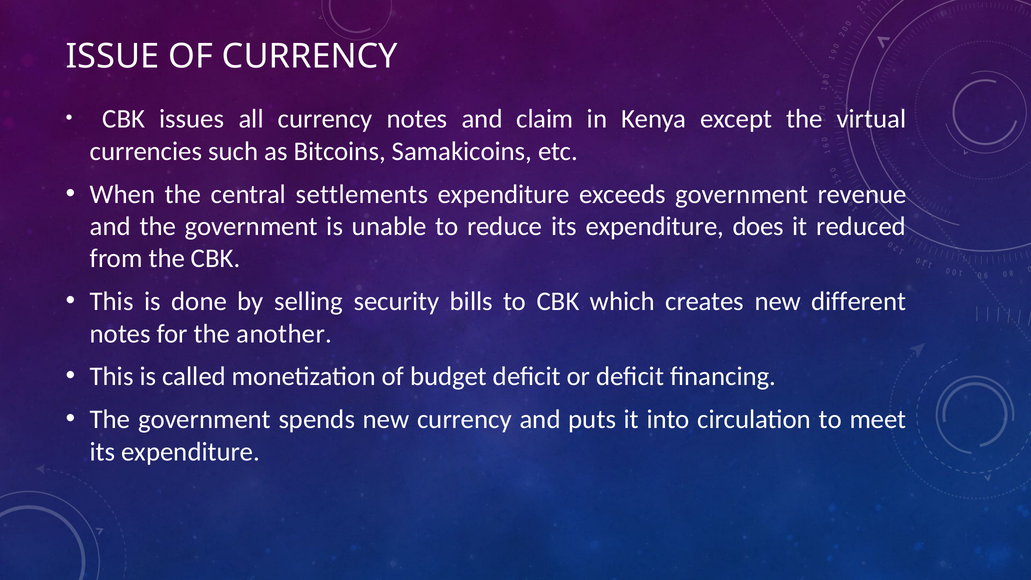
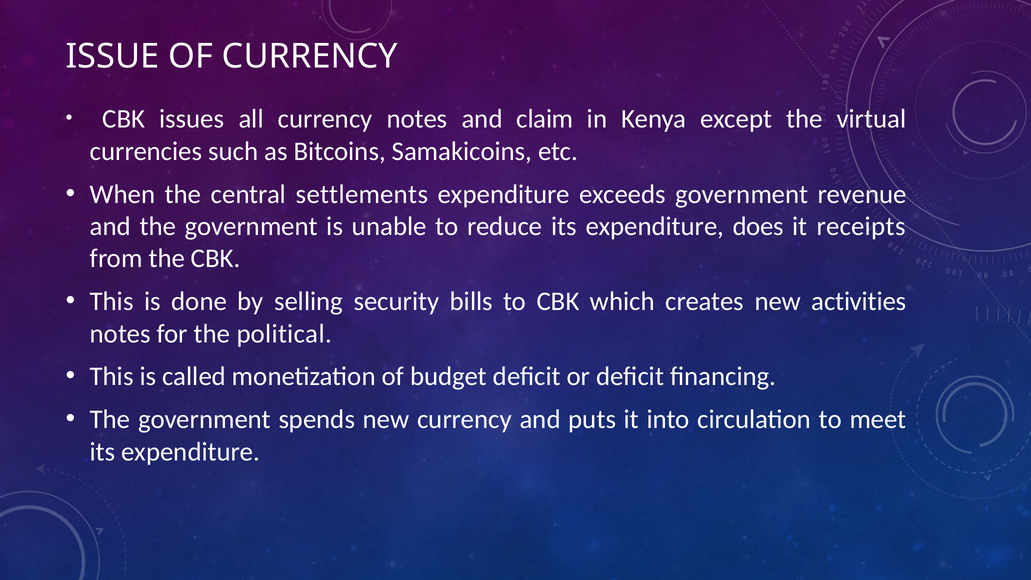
reduced: reduced -> receipts (861, 226)
different: different -> activities (859, 301)
another: another -> political (284, 334)
